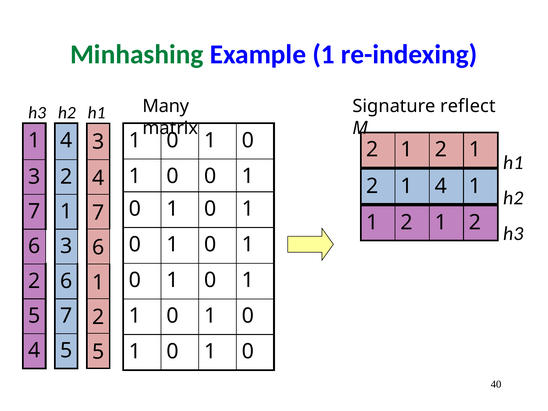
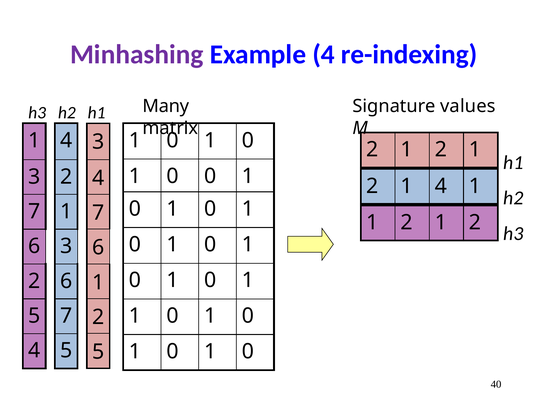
Minhashing colour: green -> purple (137, 54)
Example 1: 1 -> 4 (324, 54)
reflect: reflect -> values (468, 106)
